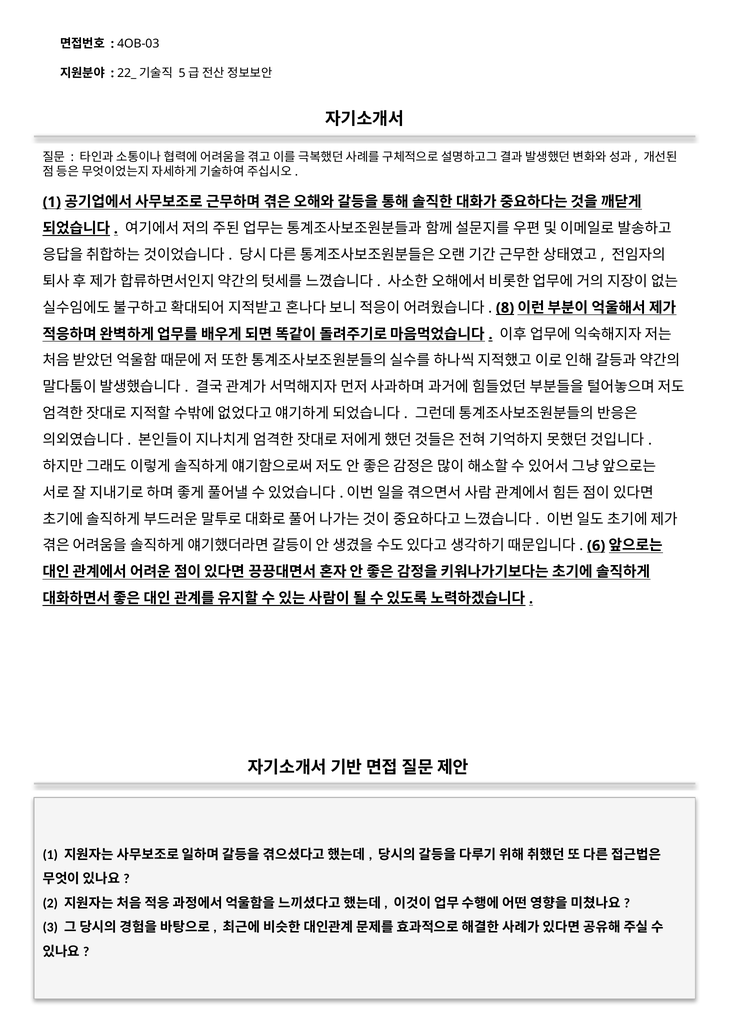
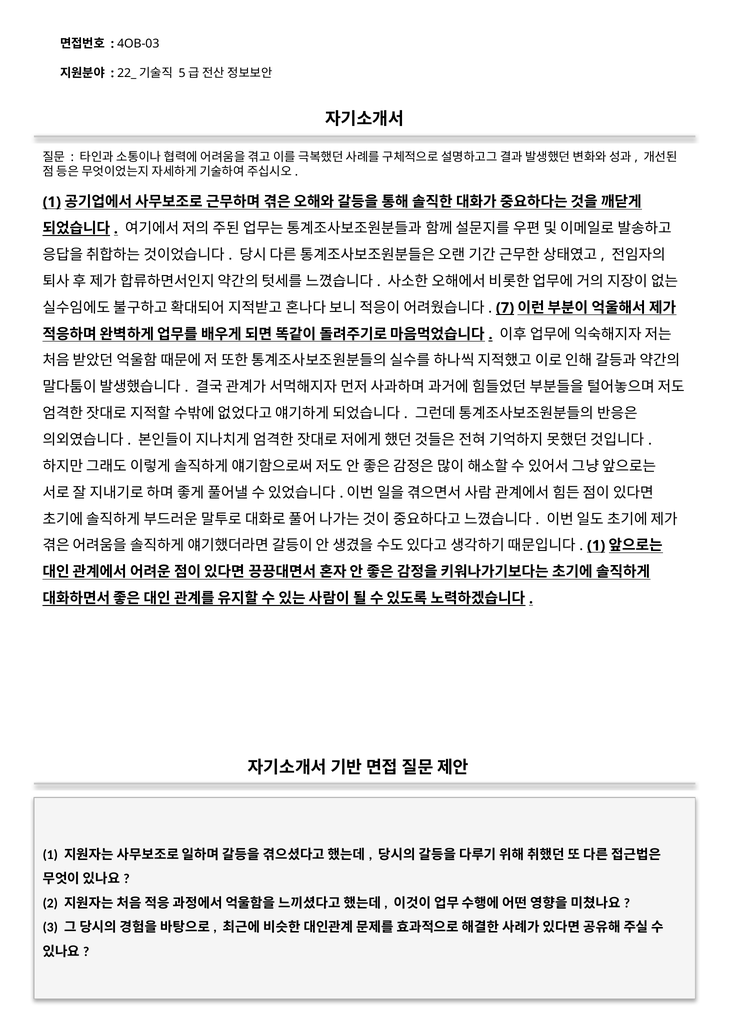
8: 8 -> 7 (505, 308)
6: 6 -> 1 (596, 546)
